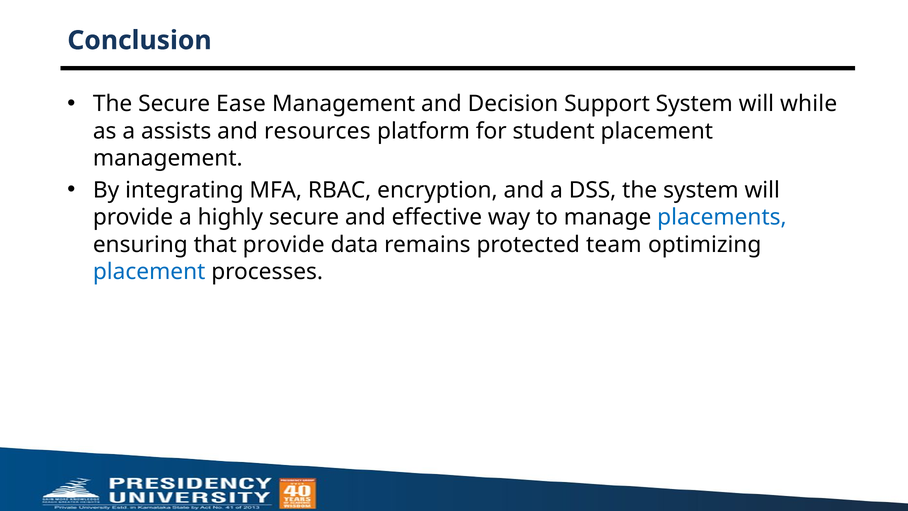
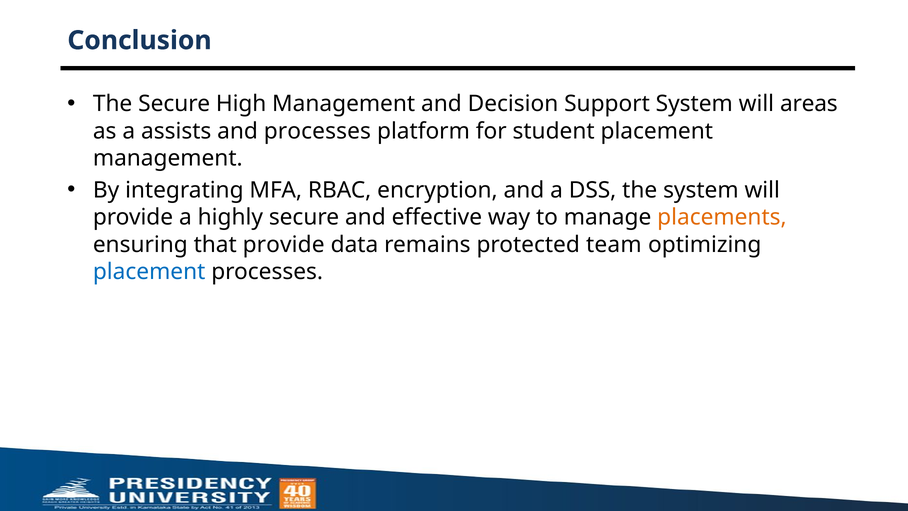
Ease: Ease -> High (241, 104)
while: while -> areas (809, 104)
and resources: resources -> processes (317, 131)
placements colour: blue -> orange (722, 217)
